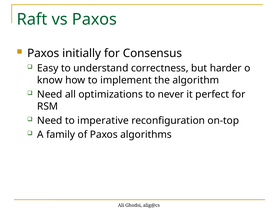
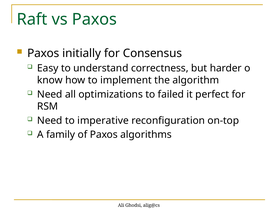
never: never -> failed (171, 94)
